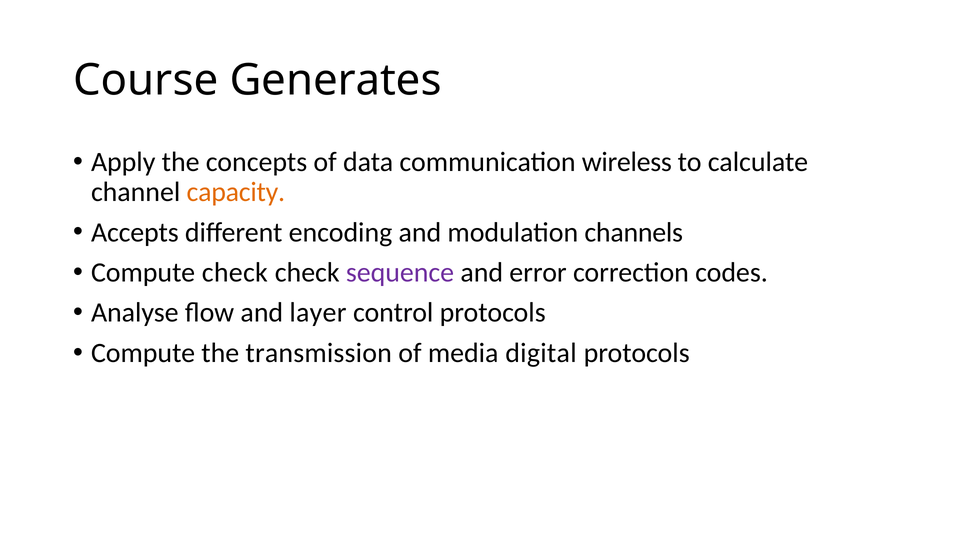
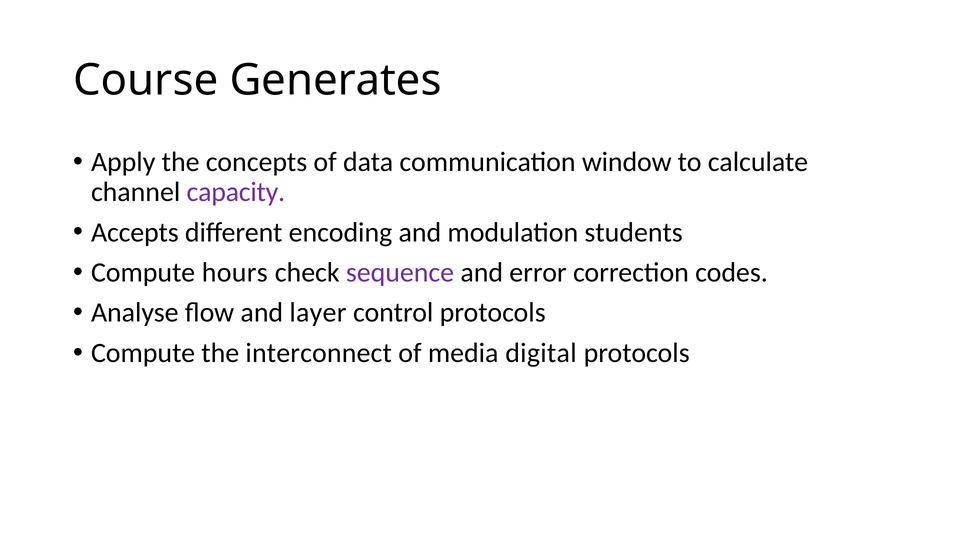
wireless: wireless -> window (627, 162)
capacity colour: orange -> purple (236, 192)
channels: channels -> students (634, 232)
Compute check: check -> hours (235, 272)
transmission: transmission -> interconnect (319, 353)
